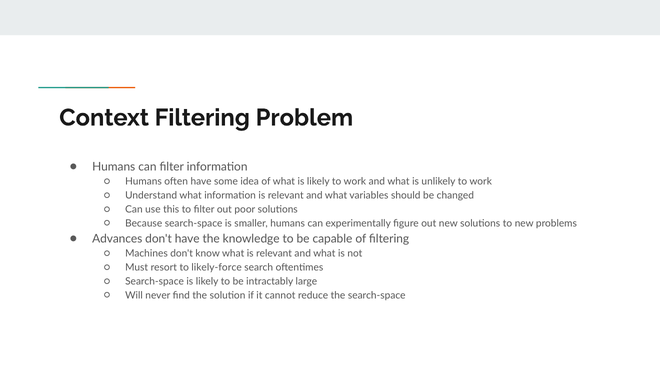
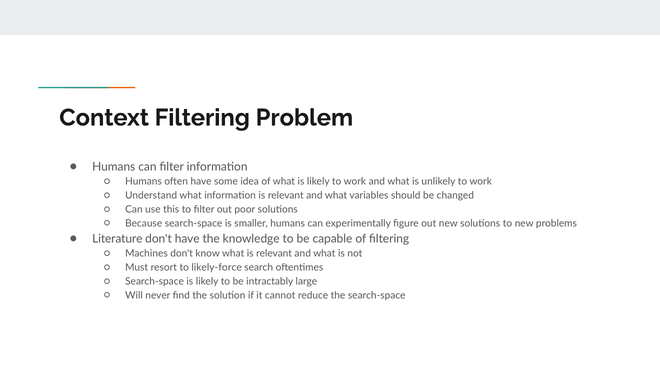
Advances: Advances -> Literature (117, 239)
